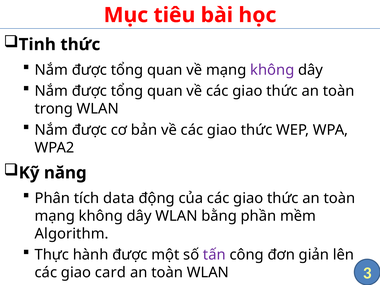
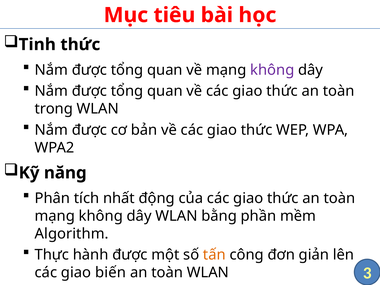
data: data -> nhất (119, 198)
tấn colour: purple -> orange (214, 255)
card: card -> biến (110, 273)
